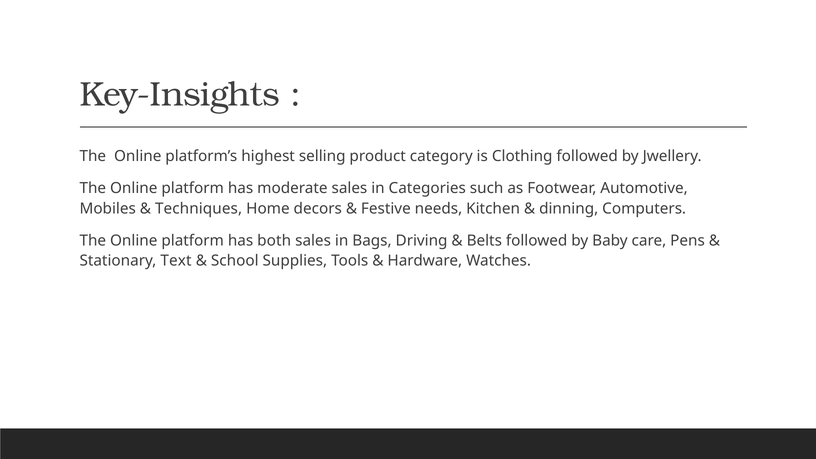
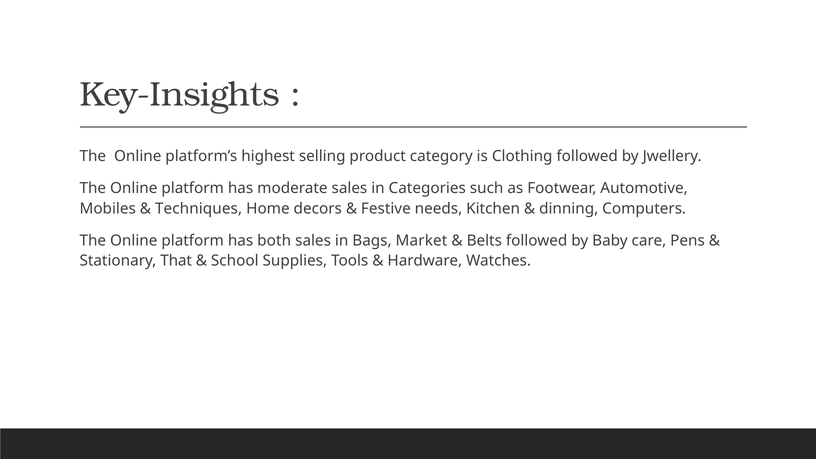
Driving: Driving -> Market (421, 241)
Text: Text -> That (176, 261)
